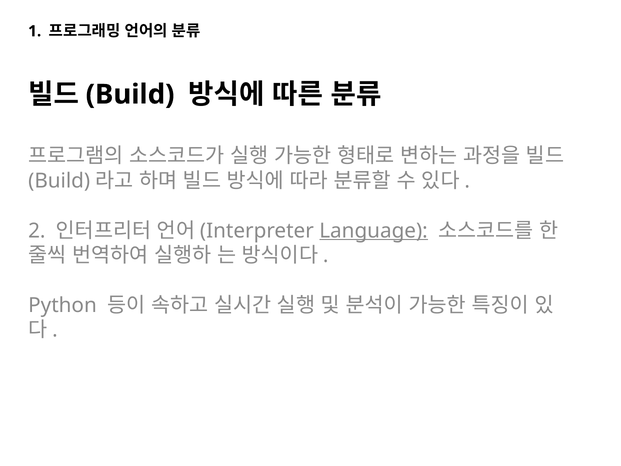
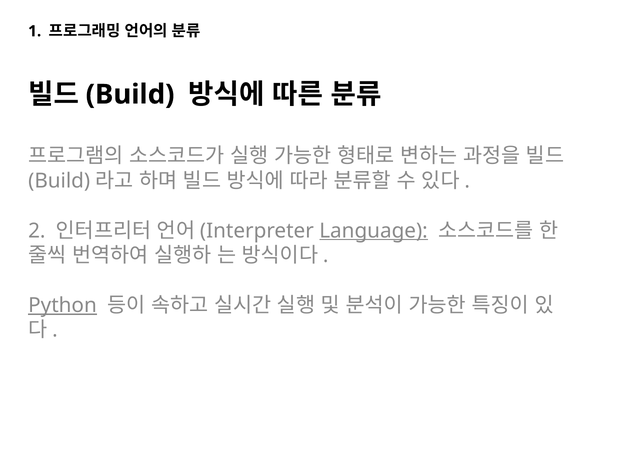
Python underline: none -> present (62, 305)
